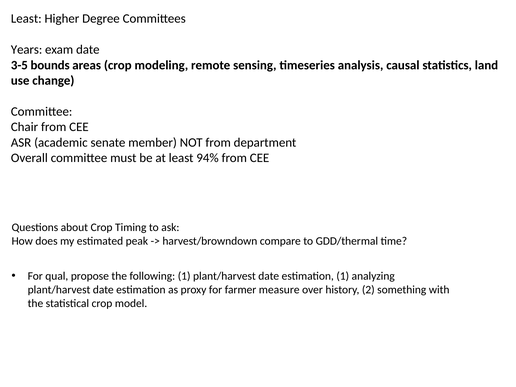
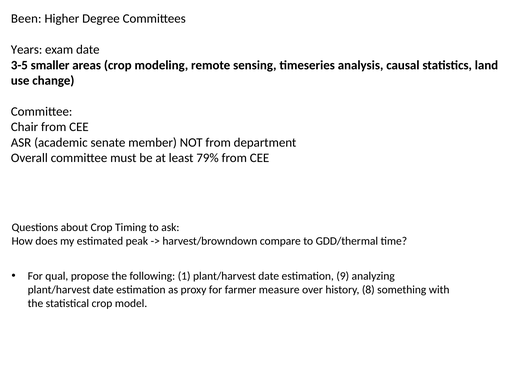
Least: Least -> Been (26, 19)
bounds: bounds -> smaller (50, 65)
94%: 94% -> 79% (208, 158)
estimation 1: 1 -> 9 (343, 276)
2: 2 -> 8 (368, 290)
